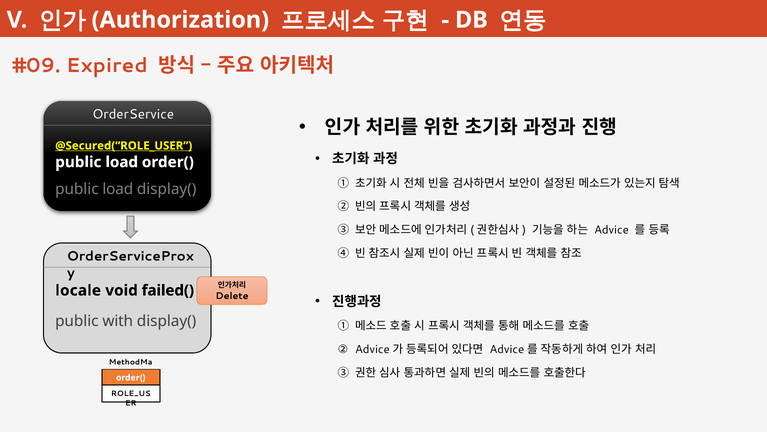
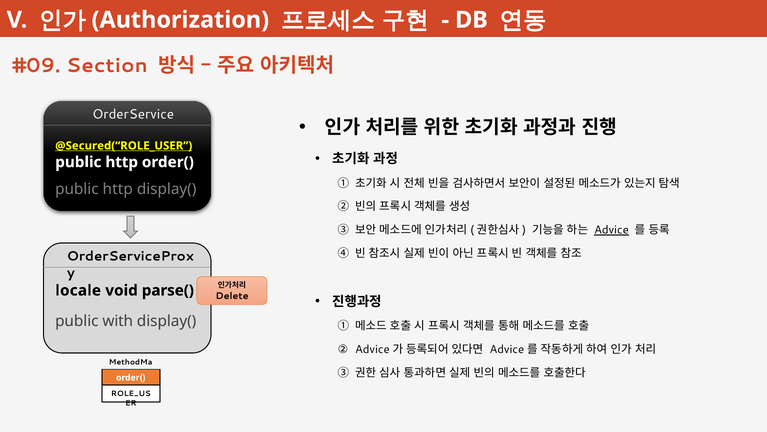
Expired: Expired -> Section (107, 65)
load: load -> http (122, 162)
load: load -> http (118, 189)
Advice underline: none -> present (611, 230)
failed(: failed( -> parse( (168, 290)
